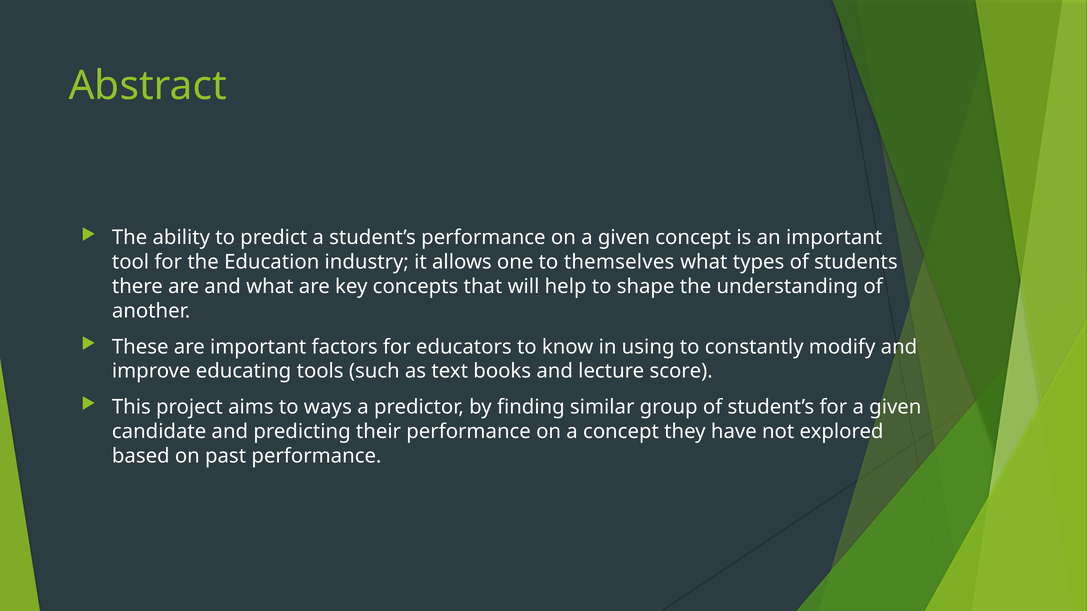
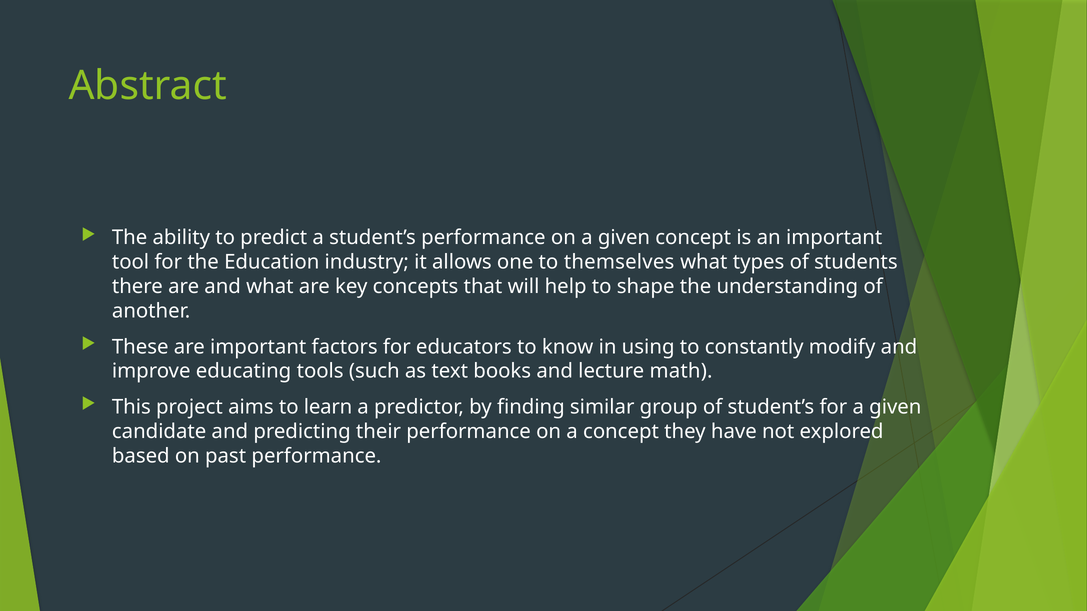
score: score -> math (681, 372)
ways: ways -> learn (328, 407)
